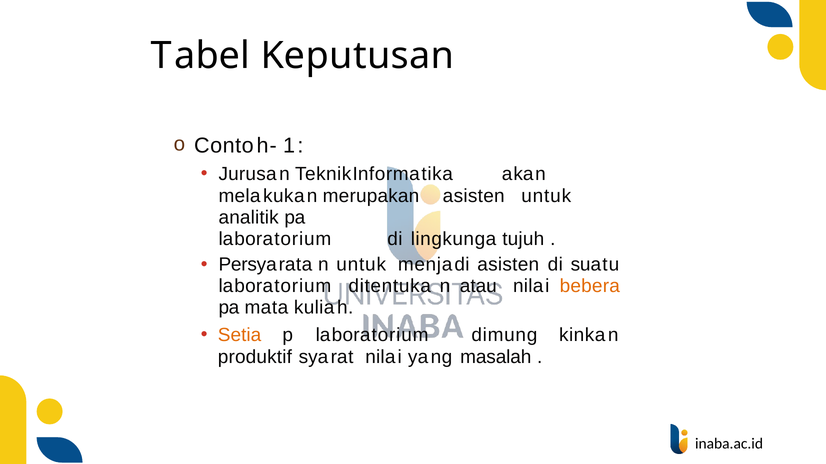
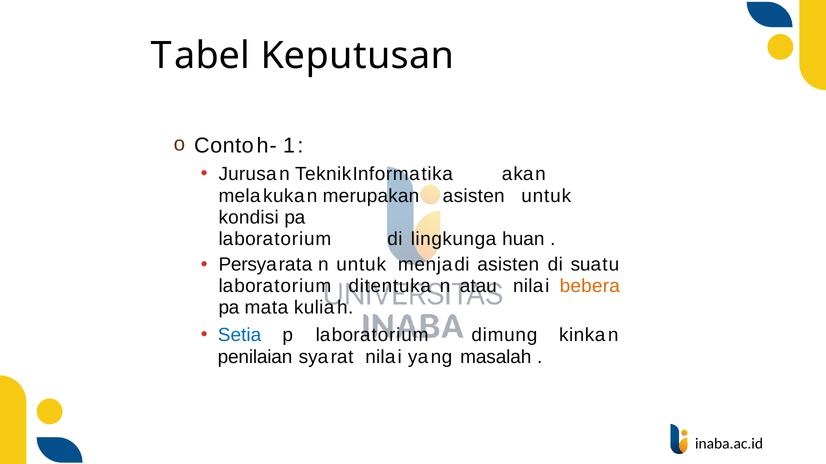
analitik: analitik -> kondisi (249, 218)
tujuh: tujuh -> huan (523, 239)
Setia colour: orange -> blue (240, 336)
produktif: produktif -> penilaian (255, 357)
